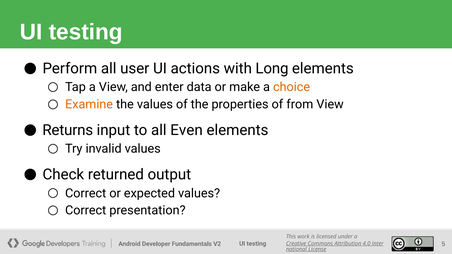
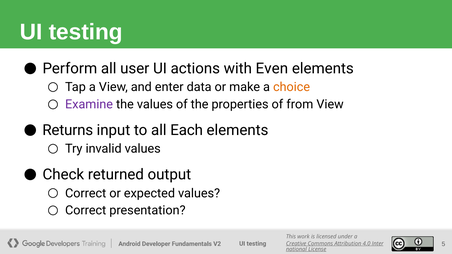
Long: Long -> Even (272, 69)
Examine colour: orange -> purple (89, 105)
Even: Even -> Each (187, 130)
